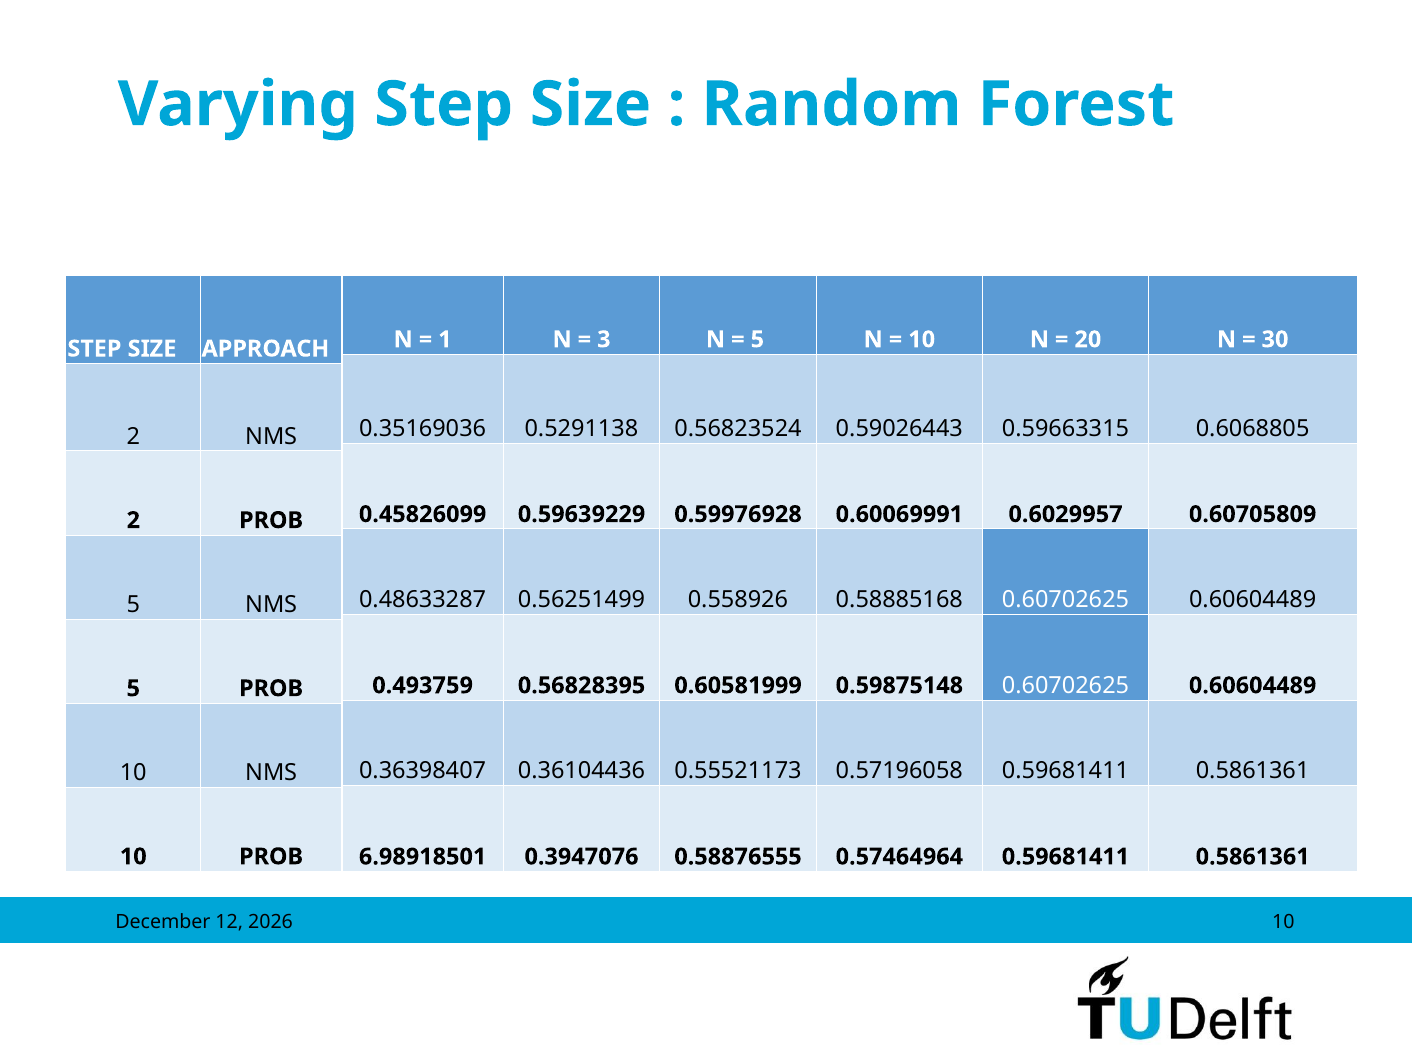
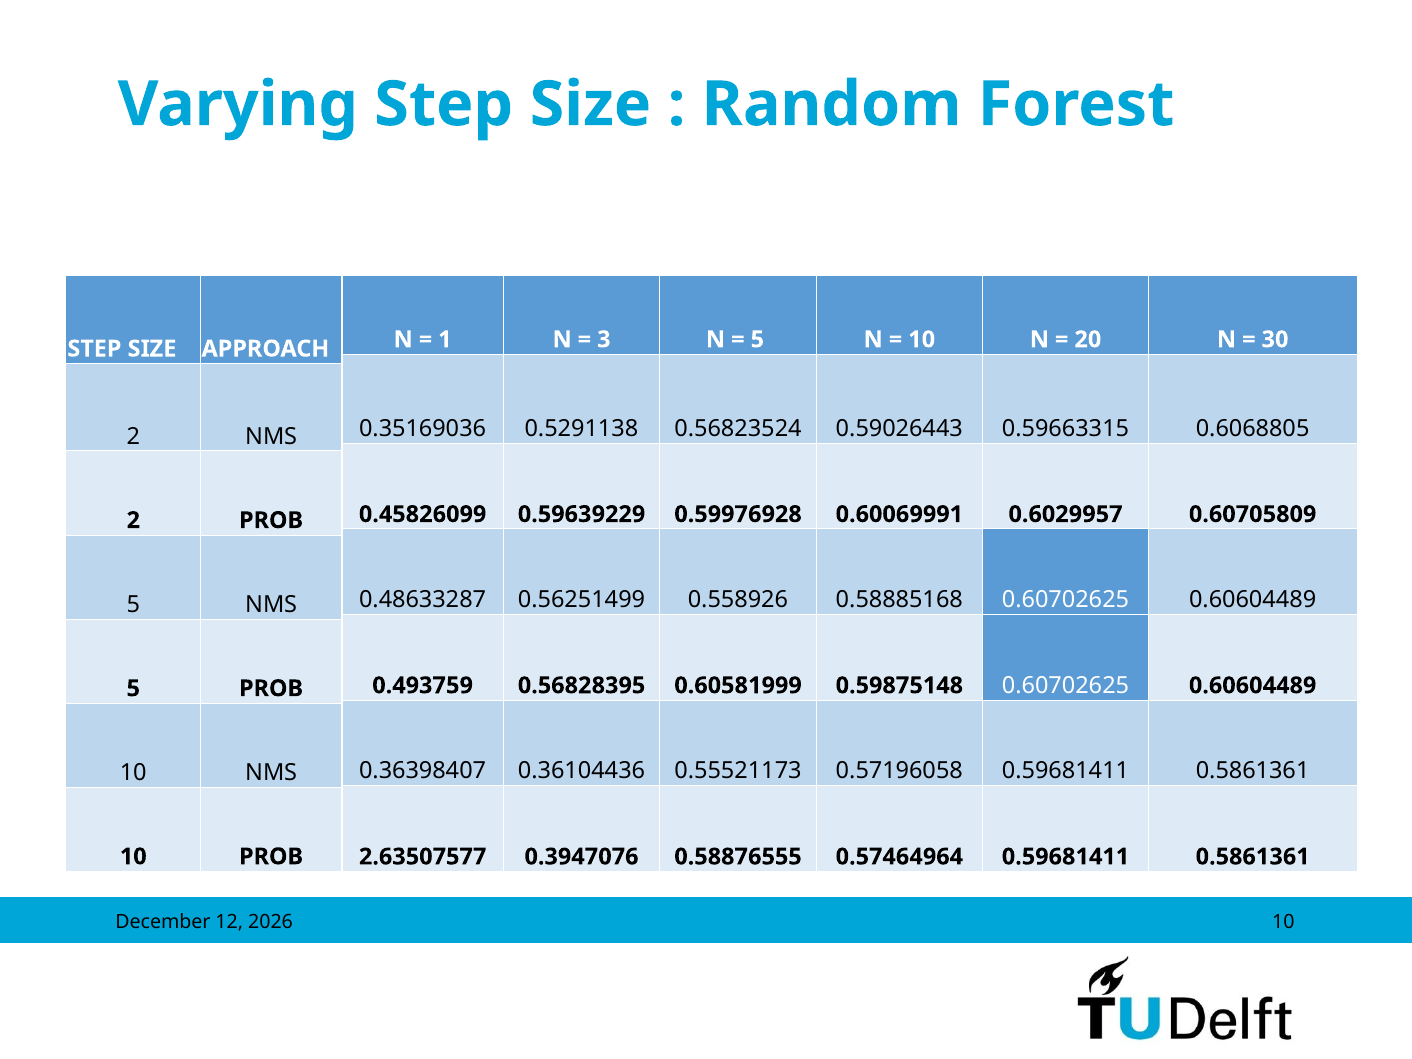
6.98918501: 6.98918501 -> 2.63507577 (423, 857)
